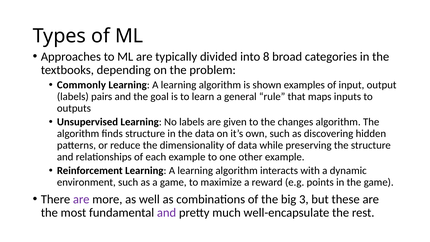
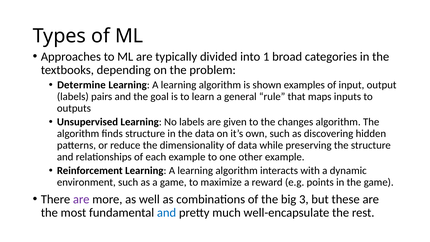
8: 8 -> 1 (266, 57)
Commonly: Commonly -> Determine (81, 85)
and colour: purple -> blue (167, 213)
